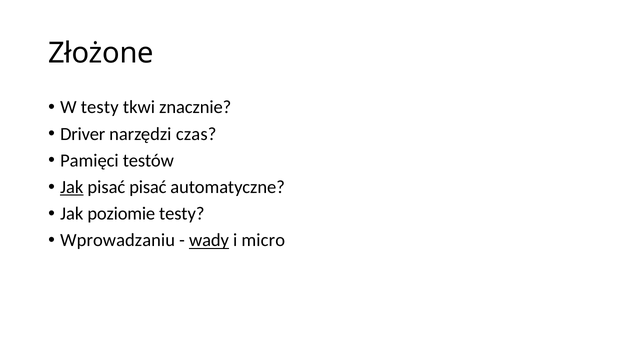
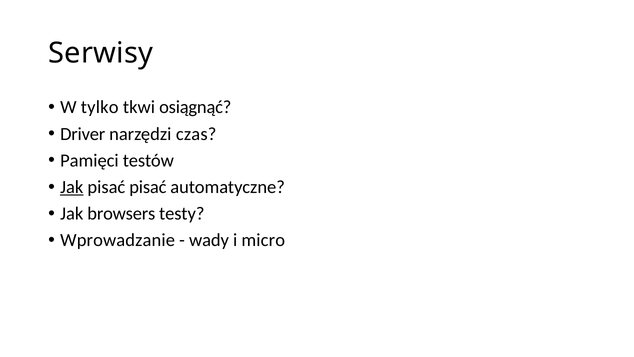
Złożone: Złożone -> Serwisy (101, 53)
W testy: testy -> tylko (100, 107)
znacznie: znacznie -> osiągnąć (195, 107)
poziomie: poziomie -> browsers (121, 214)
Wprowadzaniu: Wprowadzaniu -> Wprowadzanie (118, 240)
wady underline: present -> none (209, 240)
